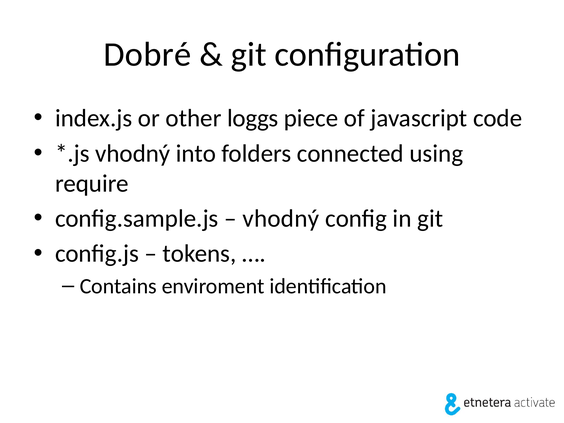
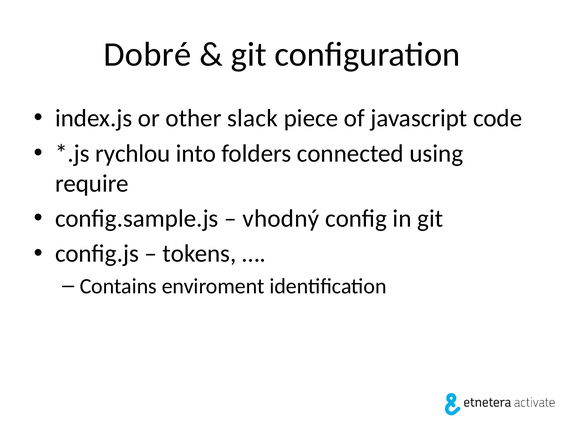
loggs: loggs -> slack (253, 118)
vhodný: vhodný -> rychlou (133, 153)
